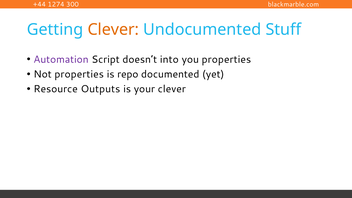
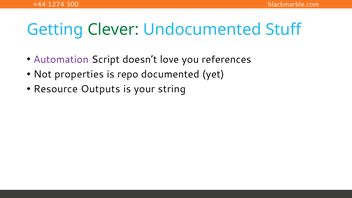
Clever colour: orange -> green (113, 30)
into: into -> love (169, 60)
you properties: properties -> references (226, 60)
your clever: clever -> string (172, 89)
